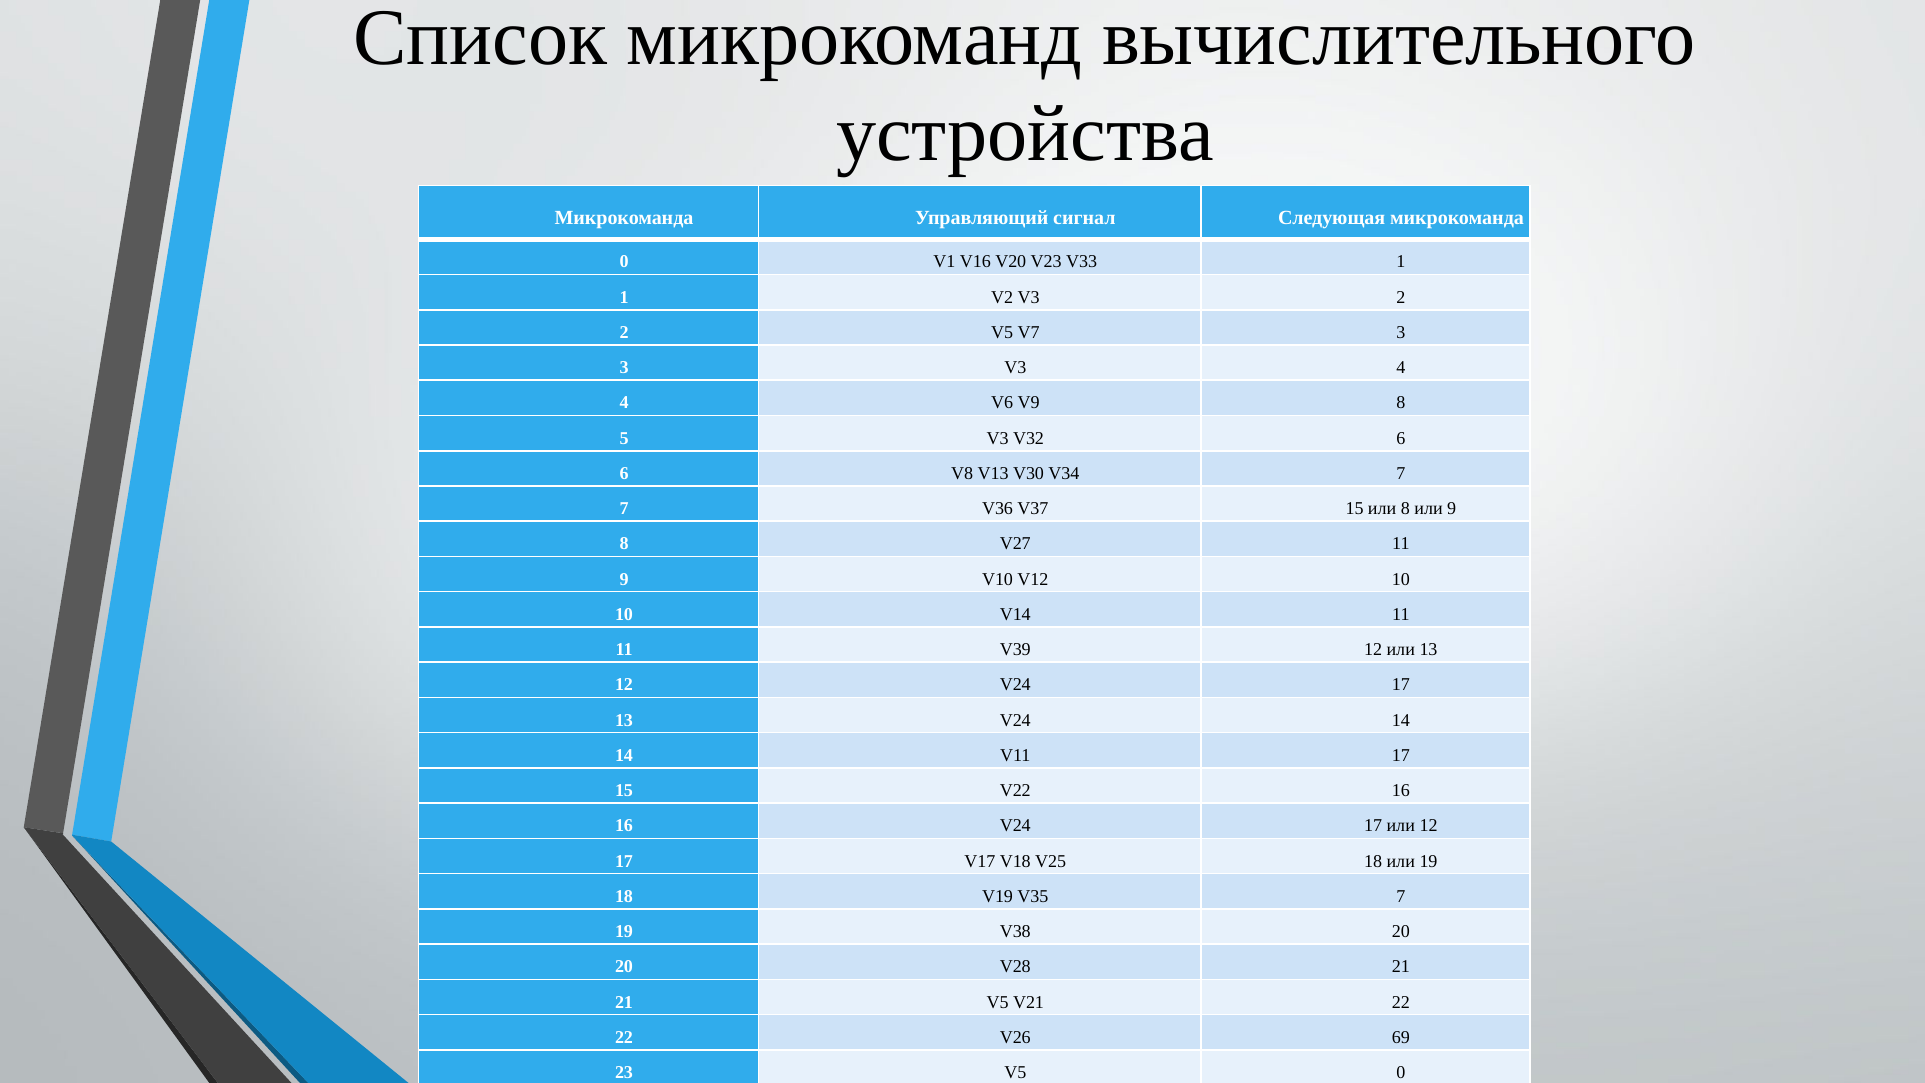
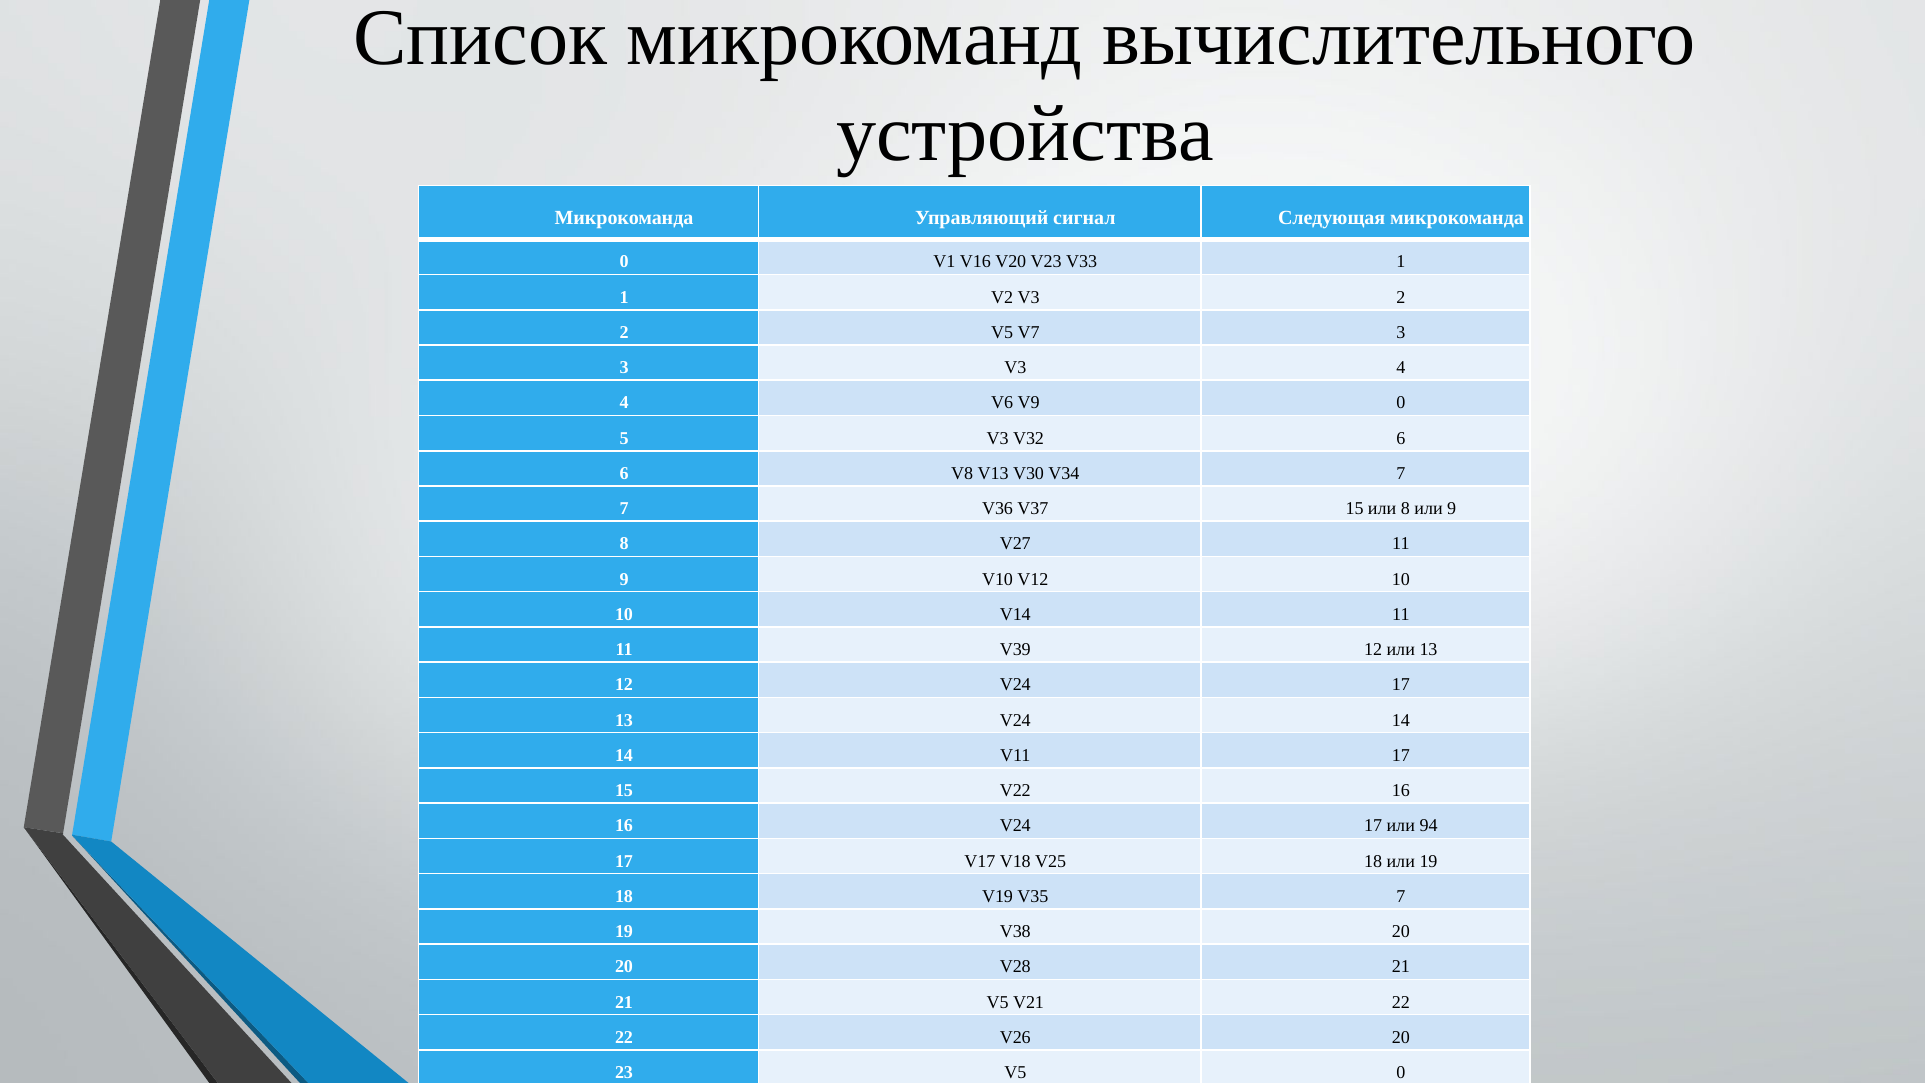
V9 8: 8 -> 0 (1401, 403)
или 12: 12 -> 94 (1429, 826)
V26 69: 69 -> 20 (1401, 1037)
